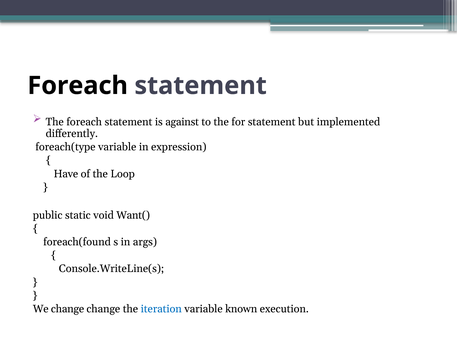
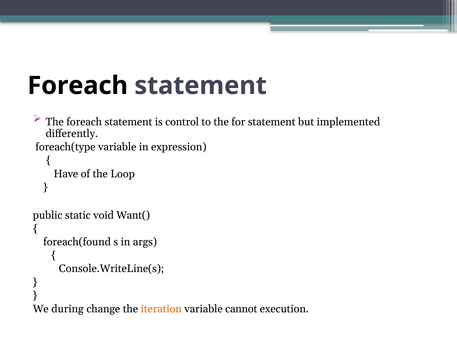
against: against -> control (182, 122)
We change: change -> during (67, 309)
iteration colour: blue -> orange (161, 309)
known: known -> cannot (241, 309)
